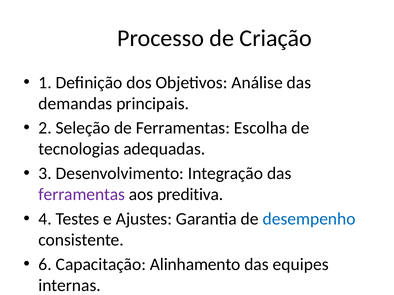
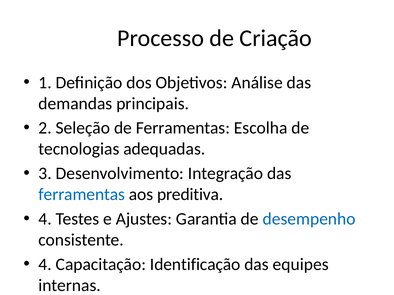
ferramentas colour: purple -> blue (82, 195)
6: 6 -> 4 (45, 265)
Capacitação Alinhamento: Alinhamento -> Identificação (195, 265)
